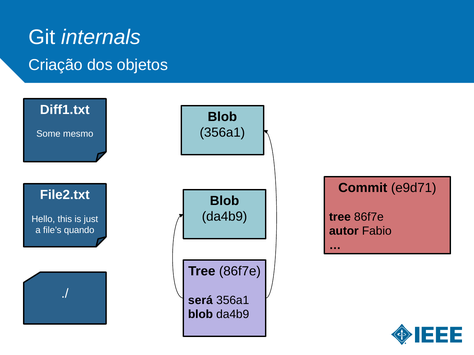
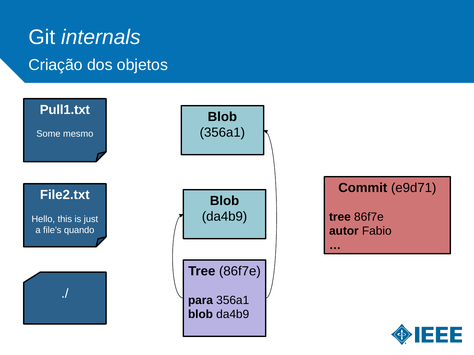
Diff1.txt: Diff1.txt -> Pull1.txt (65, 110)
será: será -> para (200, 301)
